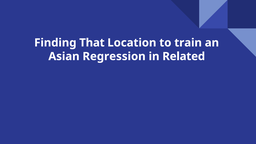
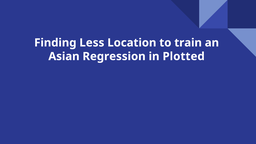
That: That -> Less (92, 43)
Related: Related -> Plotted (184, 56)
